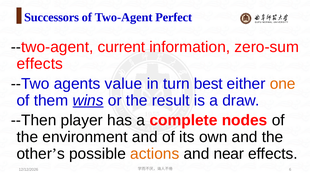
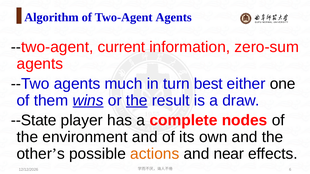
Successors: Successors -> Algorithm (51, 17)
Two-Agent Perfect: Perfect -> Agents (174, 17)
effects: effects -> agents (40, 64)
value: value -> much (124, 84)
one colour: orange -> black (283, 84)
the underline: none -> present (137, 101)
--Then: --Then -> --State (34, 121)
